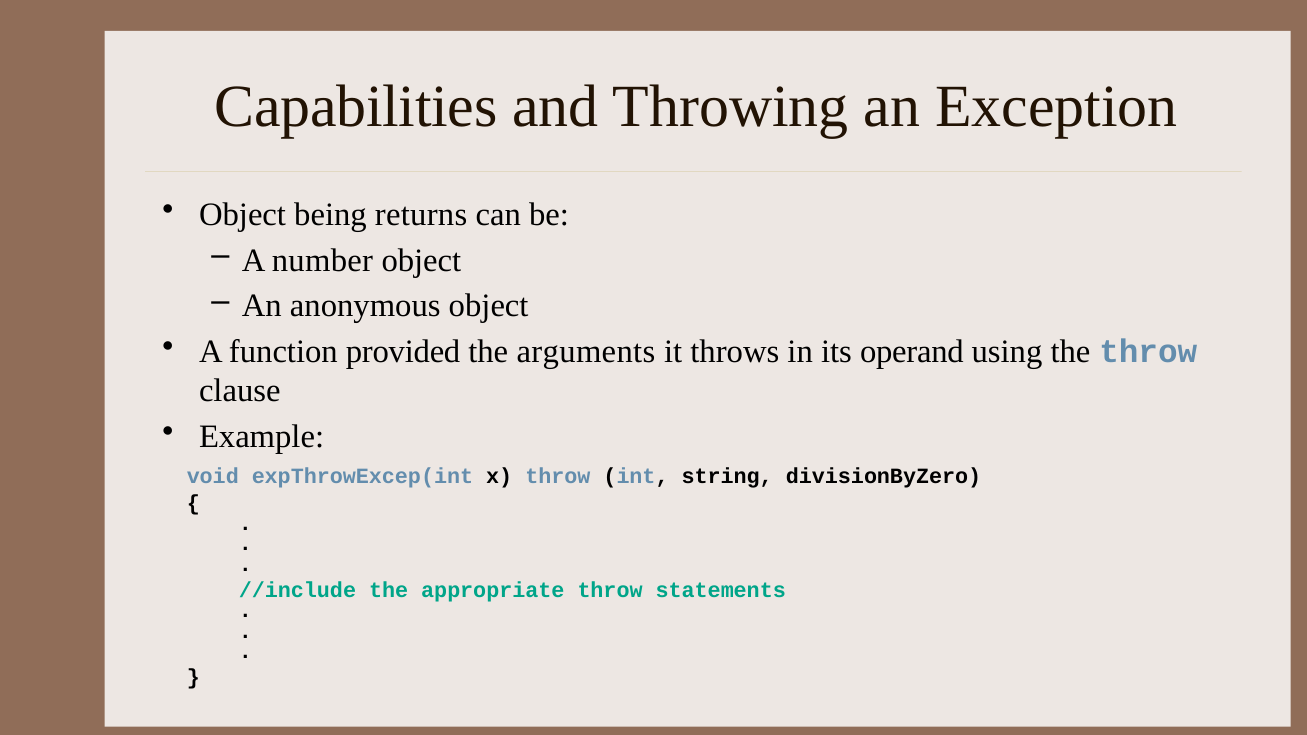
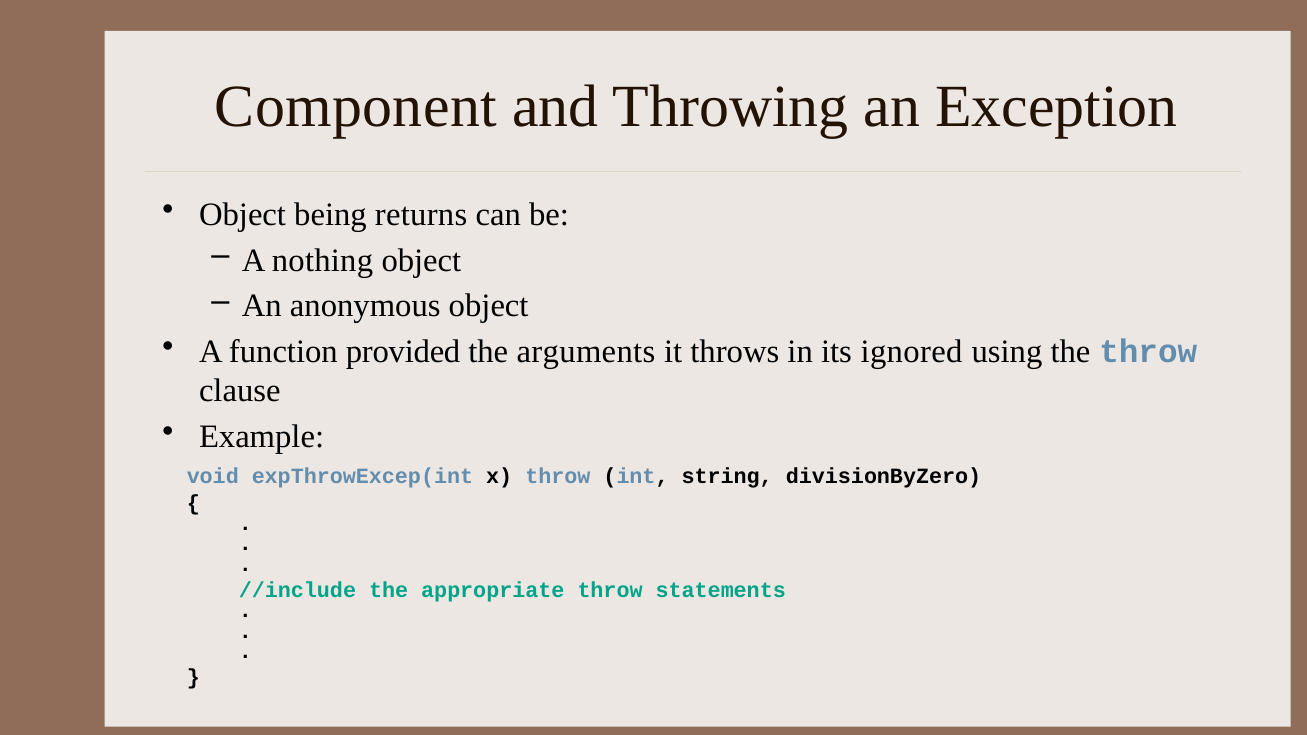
Capabilities: Capabilities -> Component (356, 106)
number: number -> nothing (322, 260)
operand: operand -> ignored (912, 352)
